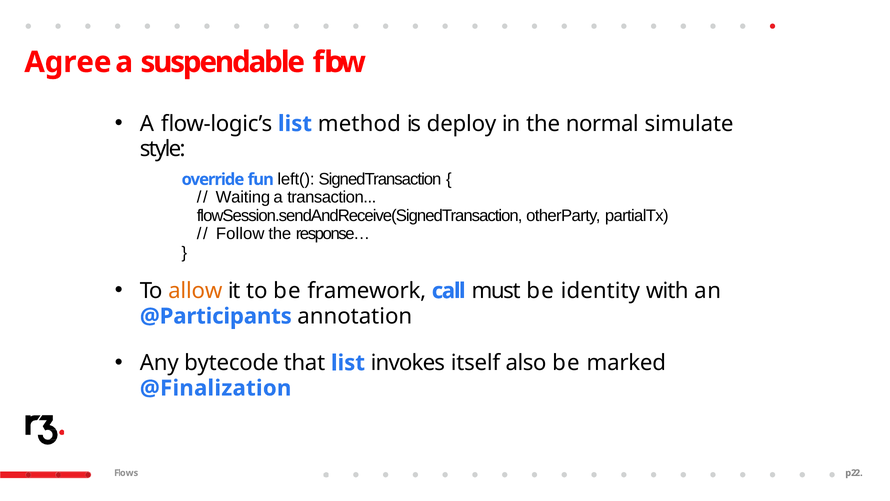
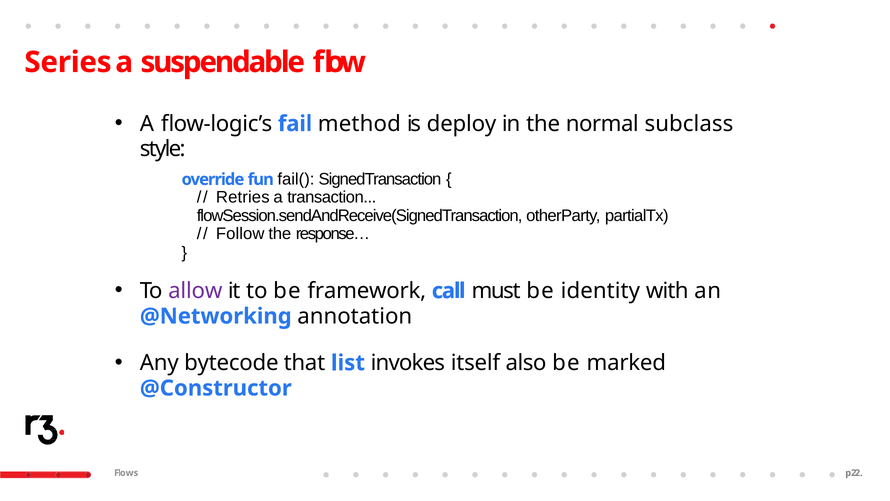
Agree: Agree -> Series (68, 62)
flow-logic’s list: list -> fail (295, 124)
simulate: simulate -> subclass (689, 124)
left(: left( -> fail( (296, 179)
Waiting: Waiting -> Retries (243, 197)
allow colour: orange -> purple (195, 291)
@Participants: @Participants -> @Networking (216, 316)
@Finalization: @Finalization -> @Constructor (216, 388)
